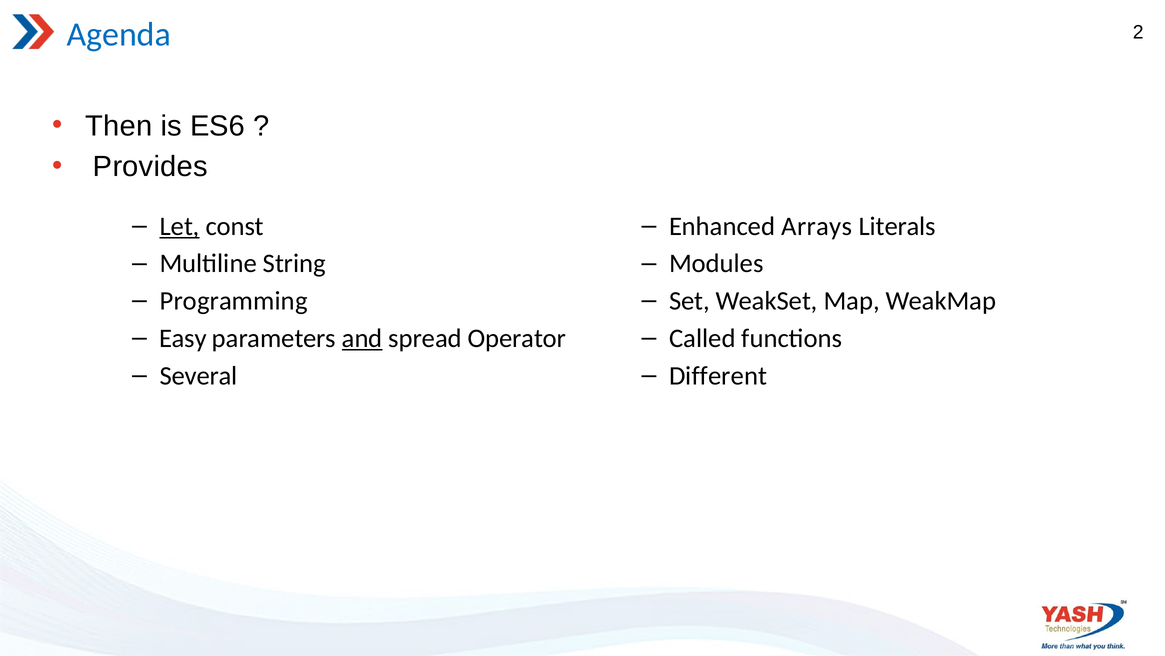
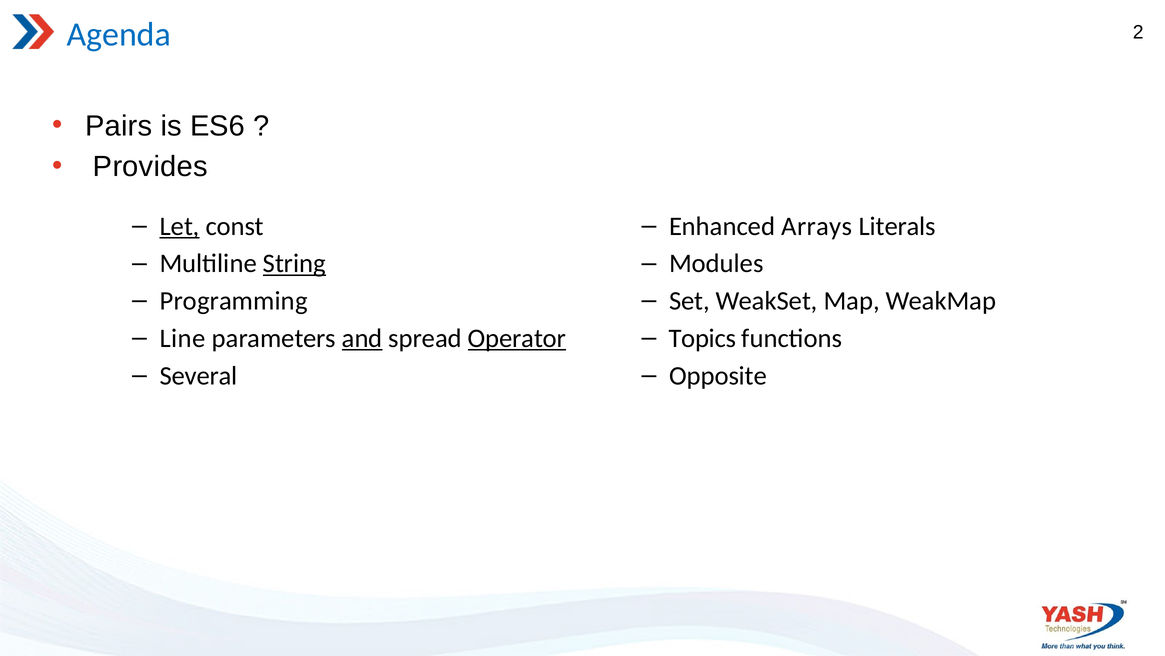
Then: Then -> Pairs (119, 126)
String underline: none -> present (294, 263)
Easy: Easy -> Line (183, 338)
Operator underline: none -> present (517, 338)
Called: Called -> Topics (702, 338)
Different: Different -> Opposite (718, 376)
